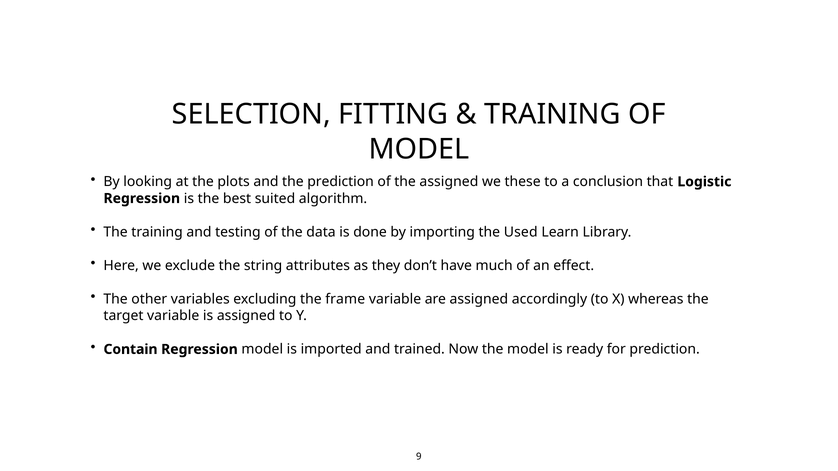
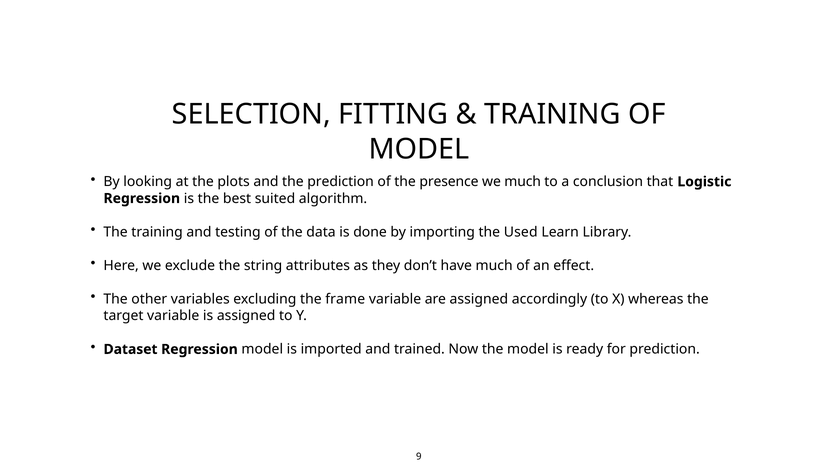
the assigned: assigned -> presence (449, 182)
we these: these -> much (523, 182)
Contain: Contain -> Dataset (130, 350)
